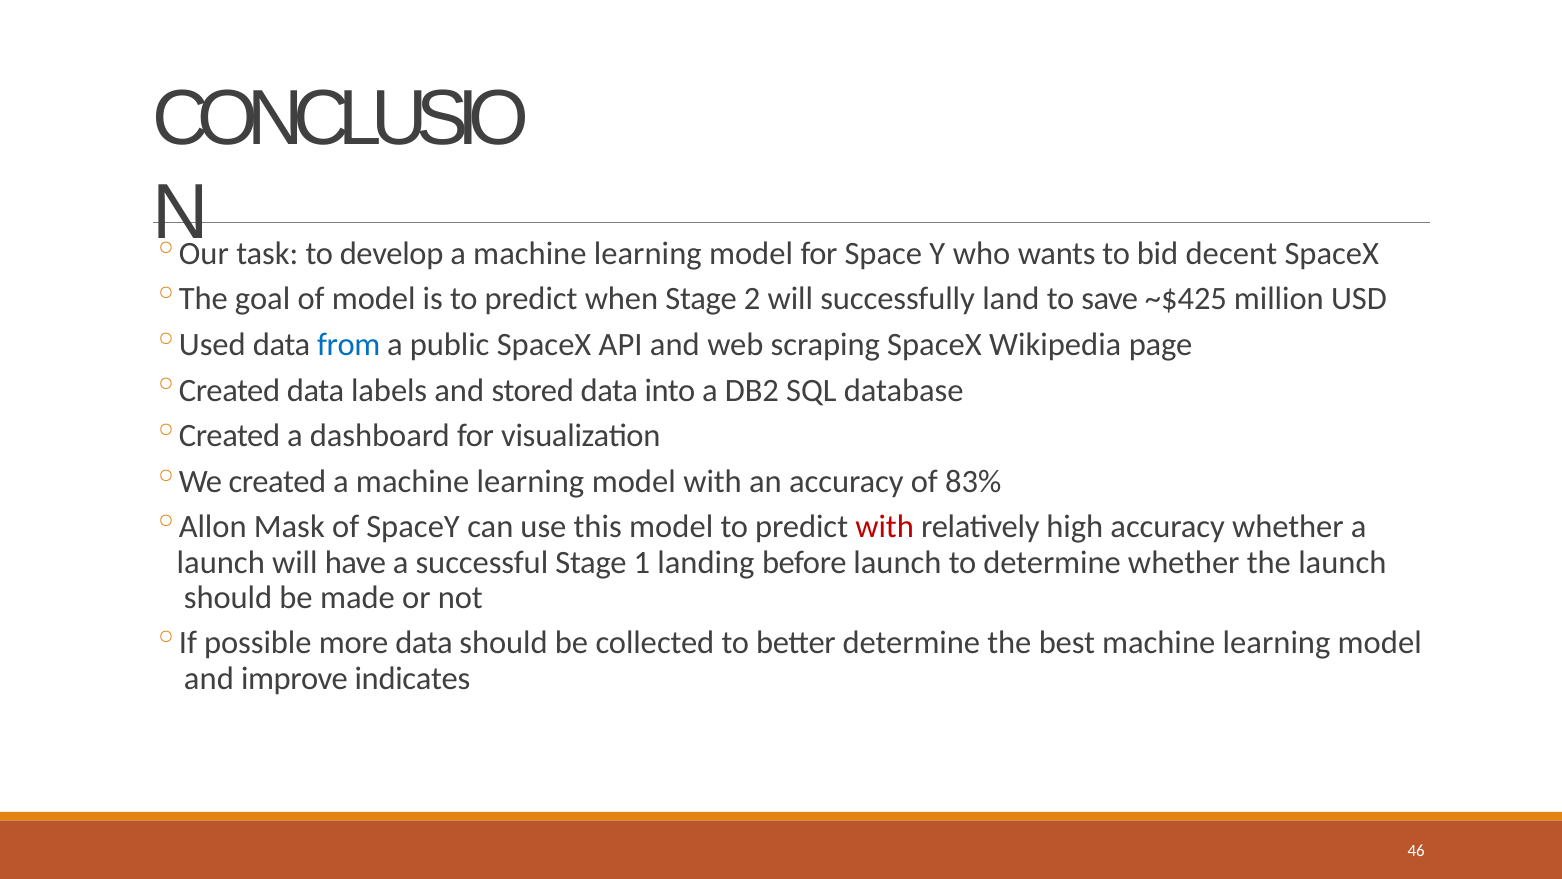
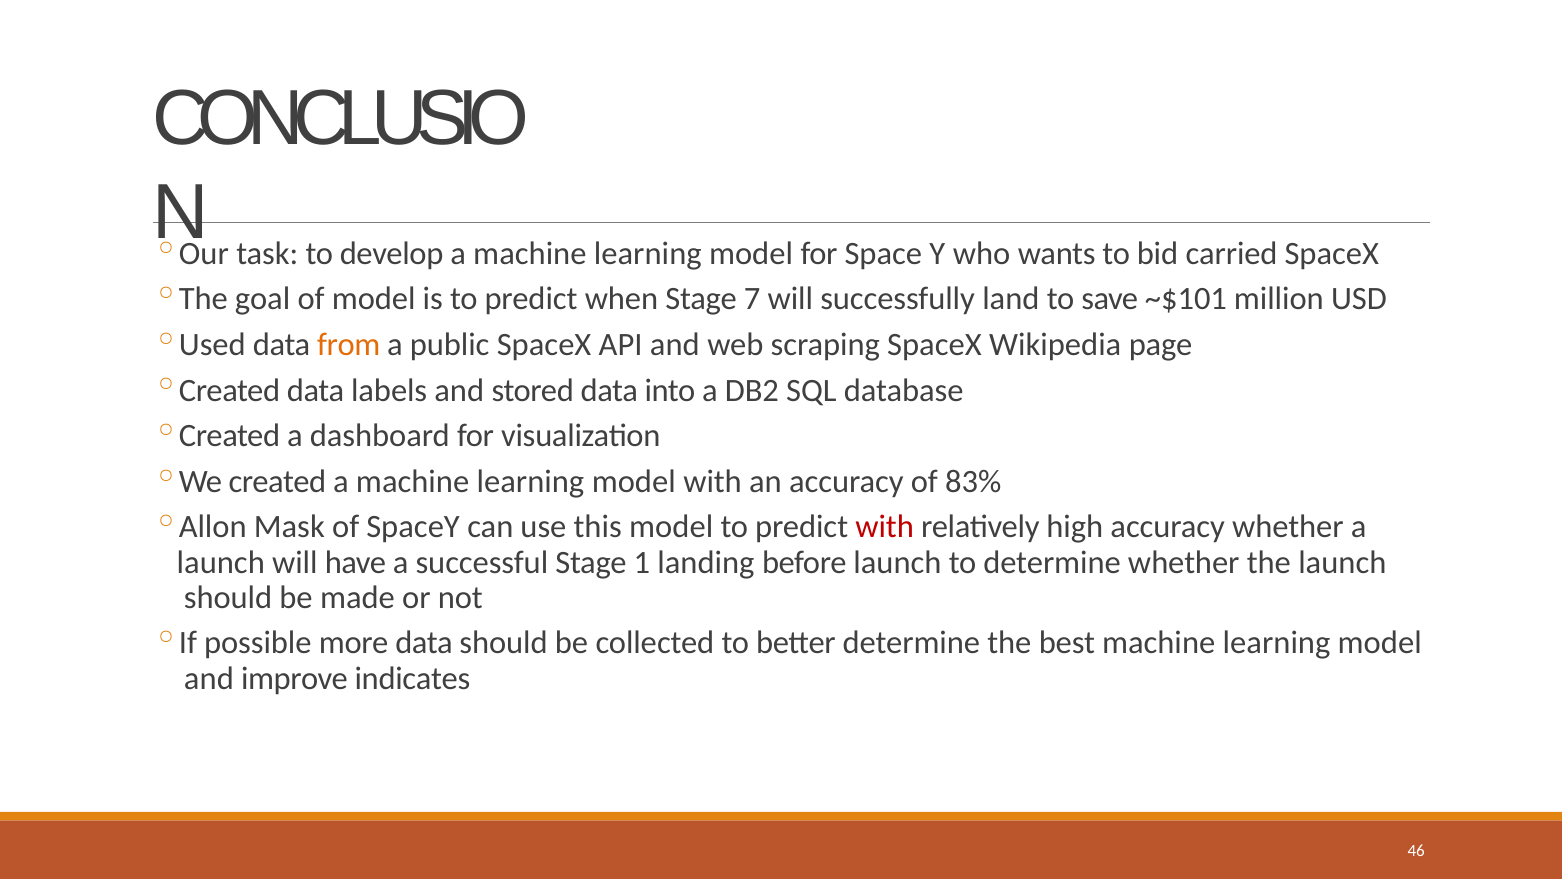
decent: decent -> carried (1232, 254)
2: 2 -> 7 (752, 299)
~$425: ~$425 -> ~$101 (1186, 299)
from colour: blue -> orange (349, 345)
